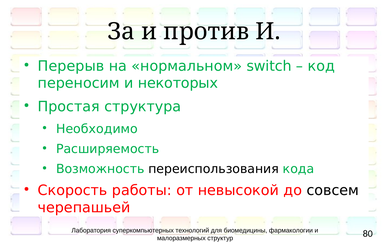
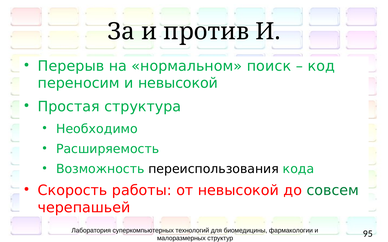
switch: switch -> поиск (269, 66)
и некоторых: некоторых -> невысокой (178, 83)
совсем colour: black -> green (333, 190)
80: 80 -> 95 (368, 233)
